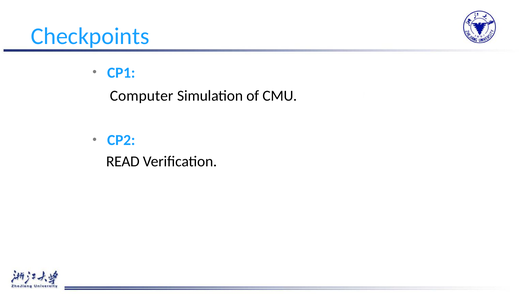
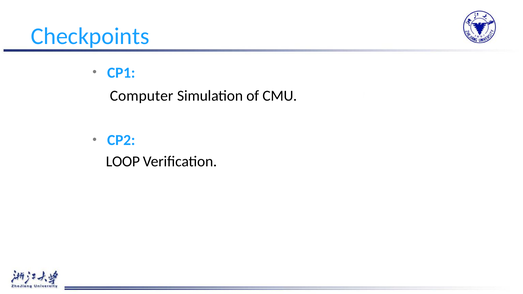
READ: READ -> LOOP (123, 162)
